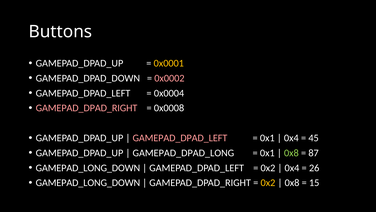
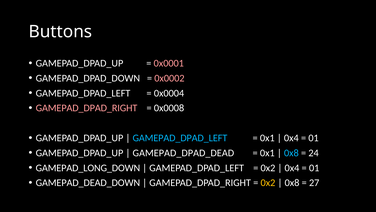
0x0001 colour: yellow -> pink (169, 63)
GAMEPAD_DPAD_LEFT colour: pink -> light blue (180, 138)
45: 45 -> 01 (314, 138)
GAMEPAD_DPAD_LONG: GAMEPAD_DPAD_LONG -> GAMEPAD_DPAD_DEAD (183, 153)
0x8 colour: light green -> light blue (291, 153)
87: 87 -> 24 (314, 153)
26: 26 -> 01 (314, 168)
GAMEPAD_LONG_DOWN: GAMEPAD_LONG_DOWN -> GAMEPAD_DEAD_DOWN (88, 182)
15: 15 -> 27 (314, 182)
